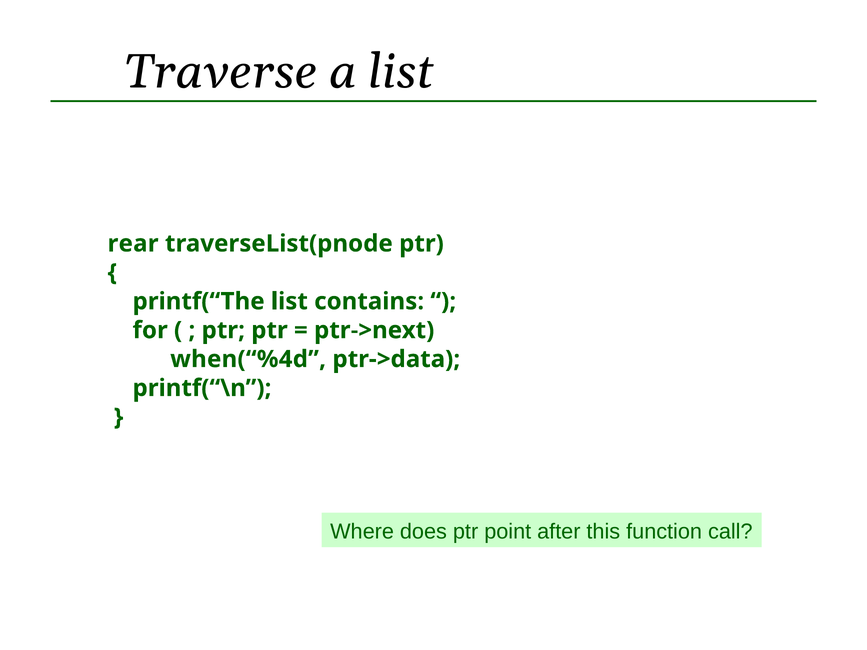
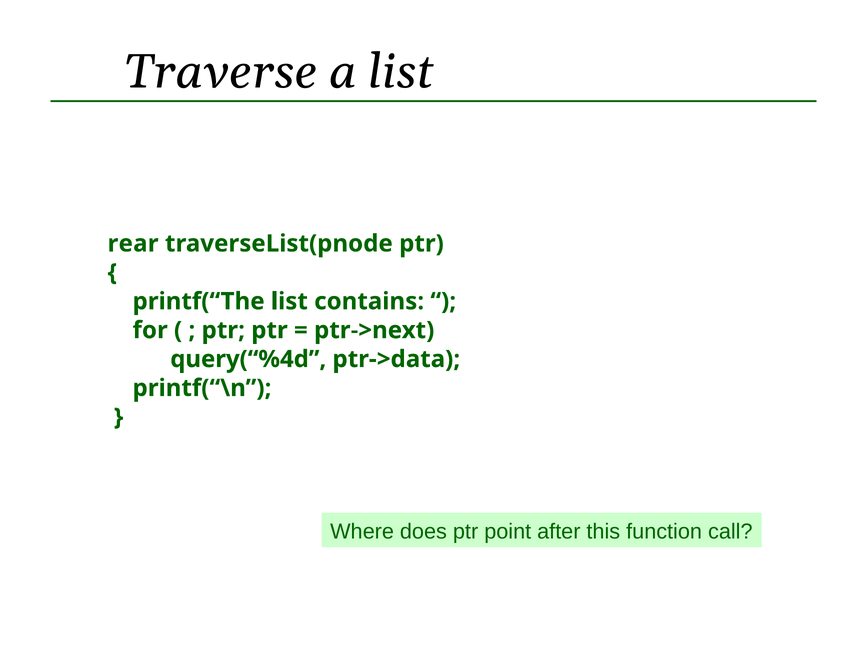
when(“%4d: when(“%4d -> query(“%4d (248, 359)
